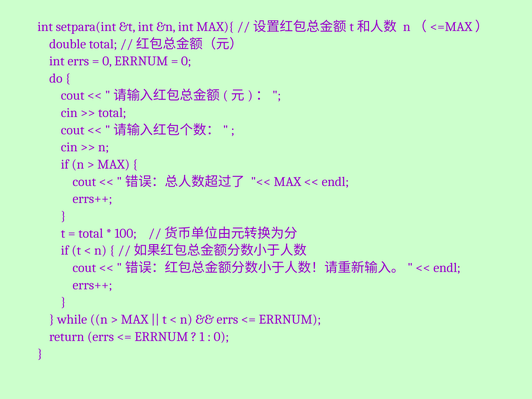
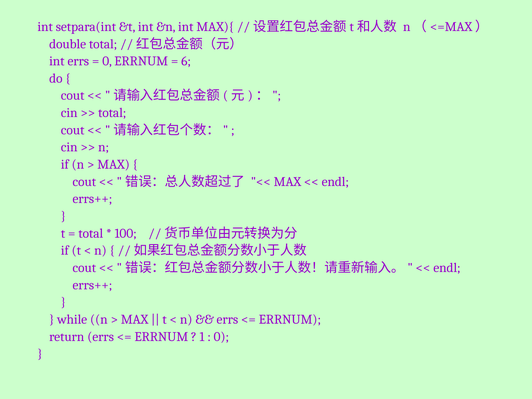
0: 0 -> 6 (186, 61)
